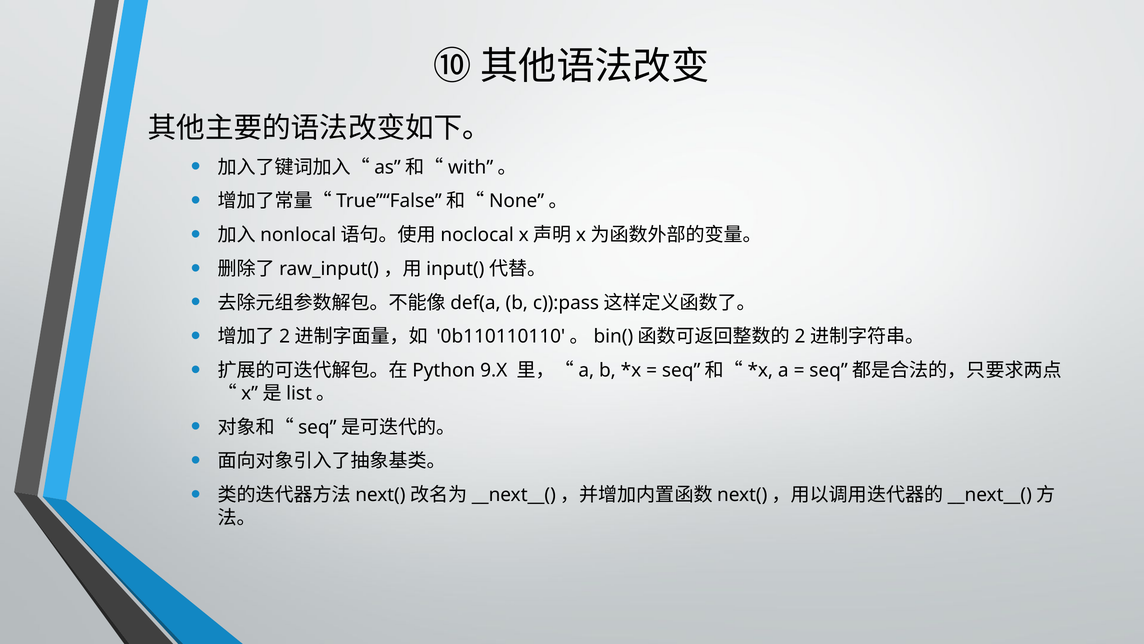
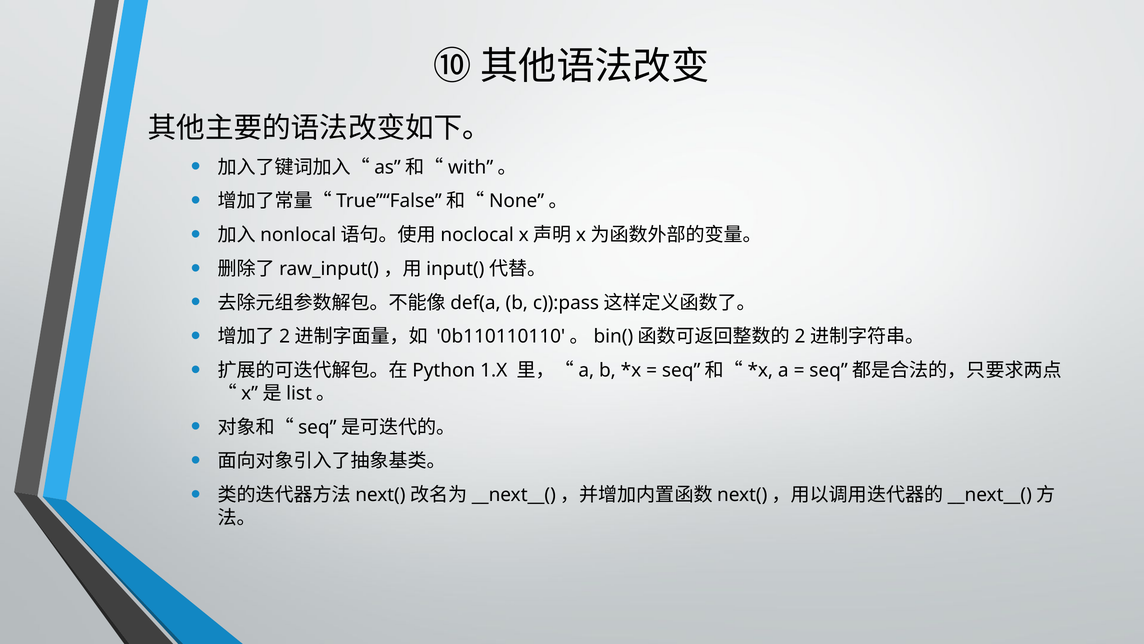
9.X: 9.X -> 1.X (494, 370)
